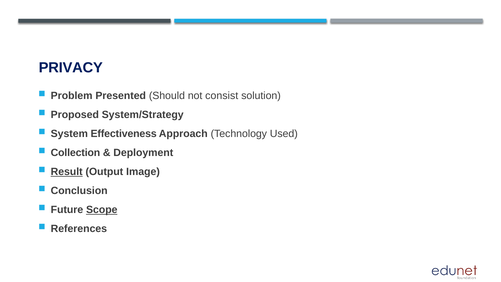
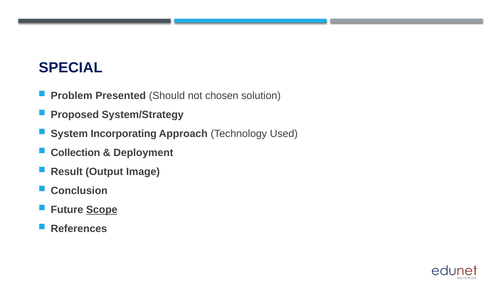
PRIVACY: PRIVACY -> SPECIAL (71, 68)
consist: consist -> chosen (222, 96)
Effectiveness: Effectiveness -> Incorporating (124, 134)
Result underline: present -> none (67, 172)
